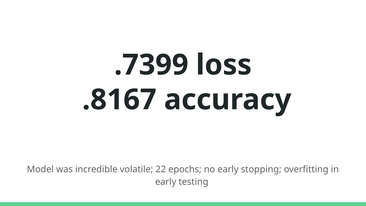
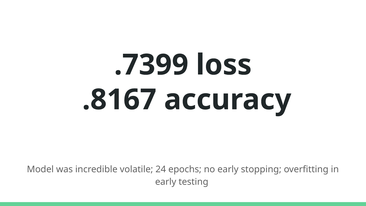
22: 22 -> 24 (161, 169)
